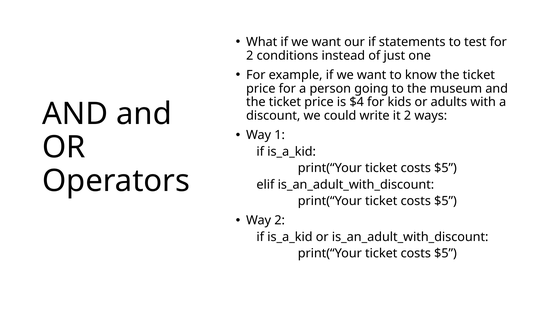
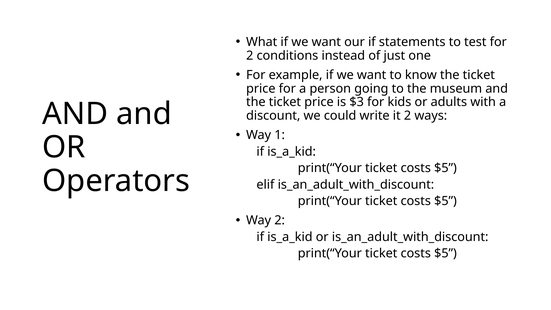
$4: $4 -> $3 (357, 102)
